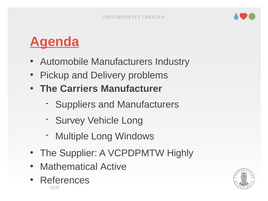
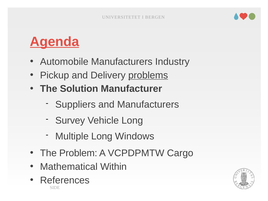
problems underline: none -> present (148, 75)
Carriers: Carriers -> Solution (79, 89)
Supplier: Supplier -> Problem (78, 153)
Highly: Highly -> Cargo (180, 153)
Active: Active -> Within (113, 167)
